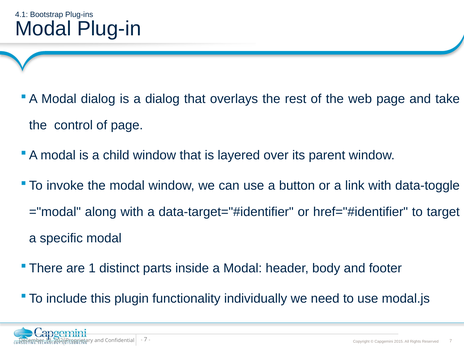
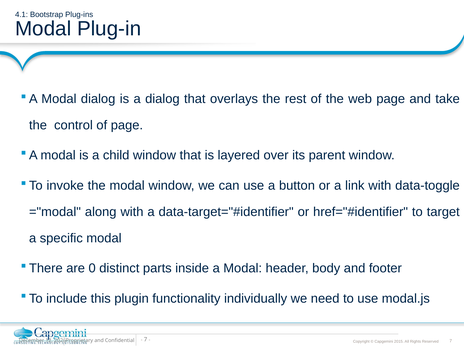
1: 1 -> 0 (92, 268)
